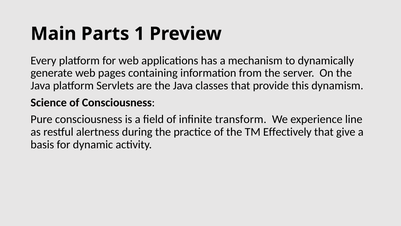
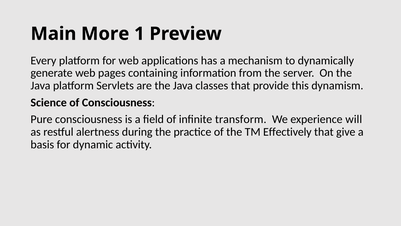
Parts: Parts -> More (105, 34)
line: line -> will (354, 119)
